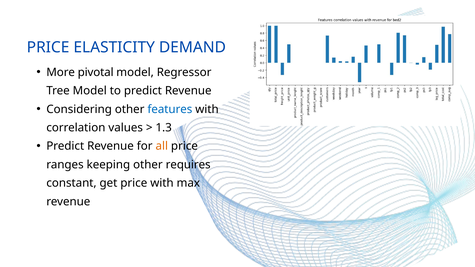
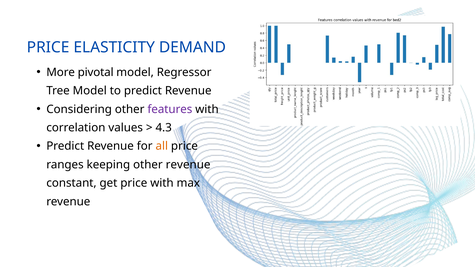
features colour: blue -> purple (170, 109)
1.3: 1.3 -> 4.3 (164, 128)
other requires: requires -> revenue (188, 165)
